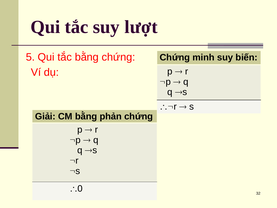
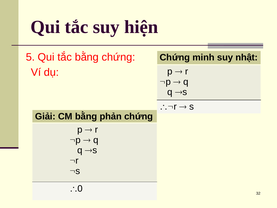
lượt: lượt -> hiện (141, 27)
biến: biến -> nhật (247, 57)
